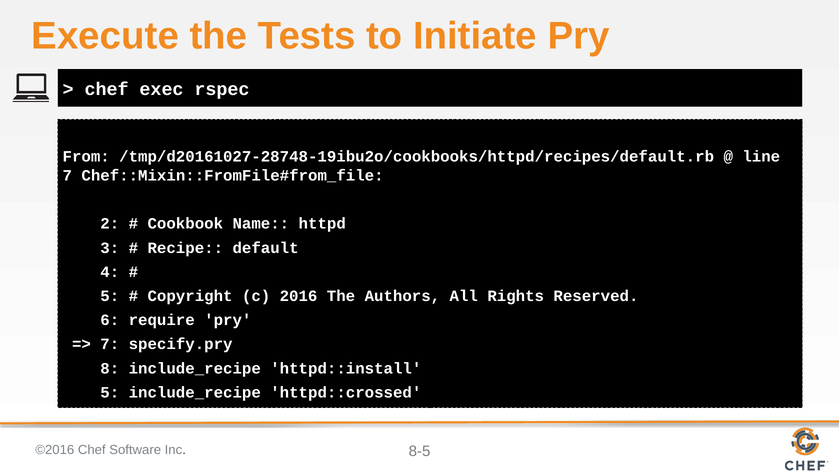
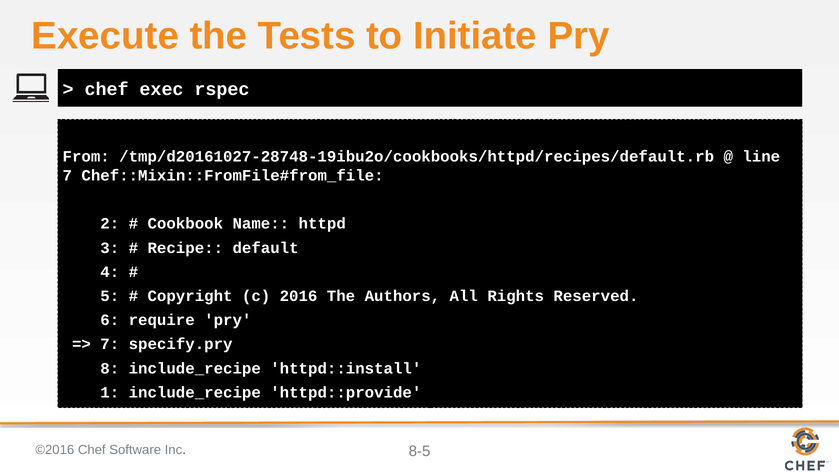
5: 5 -> 1 (110, 392)
httpd::crossed: httpd::crossed -> httpd::provide (346, 392)
